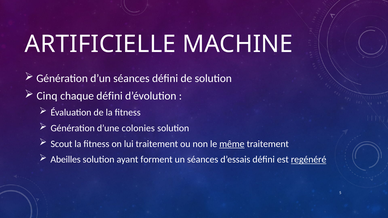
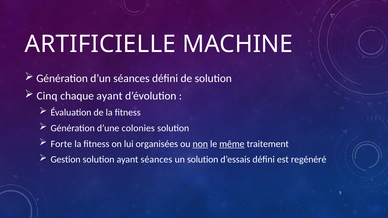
chaque défini: défini -> ayant (109, 96)
Scout: Scout -> Forte (61, 144)
lui traitement: traitement -> organisées (157, 144)
non underline: none -> present (200, 144)
Abeilles: Abeilles -> Gestion (66, 160)
ayant forment: forment -> séances (156, 160)
un séances: séances -> solution (203, 160)
regénéré underline: present -> none (309, 160)
